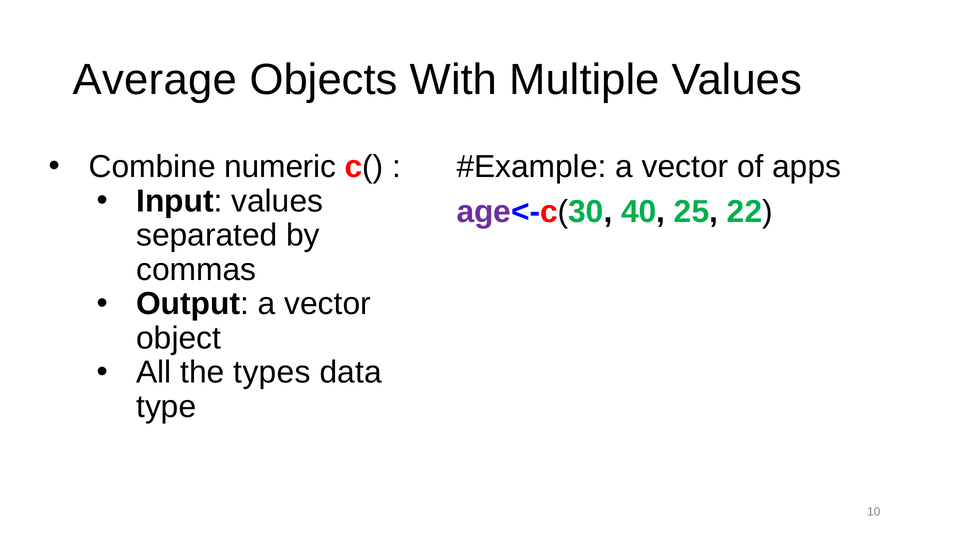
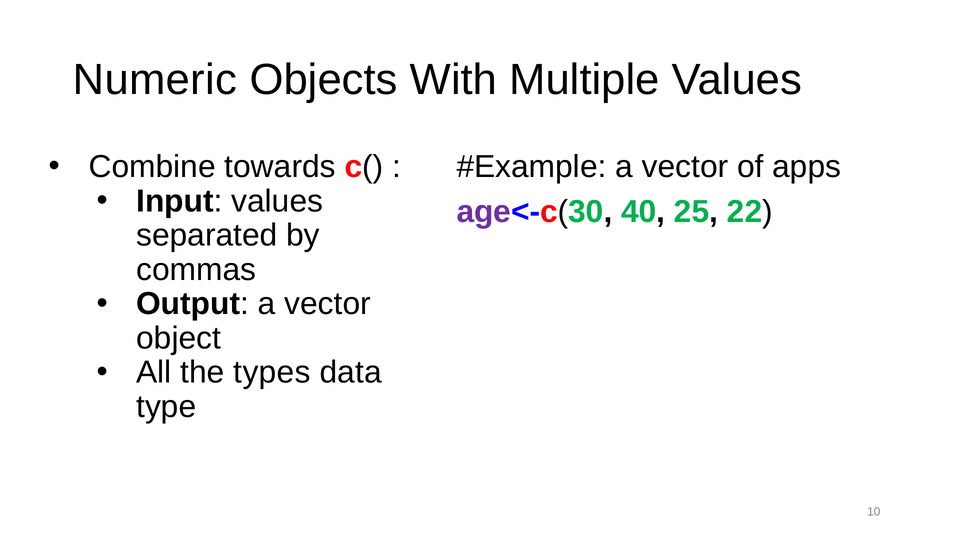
Average: Average -> Numeric (155, 80)
numeric: numeric -> towards (280, 167)
